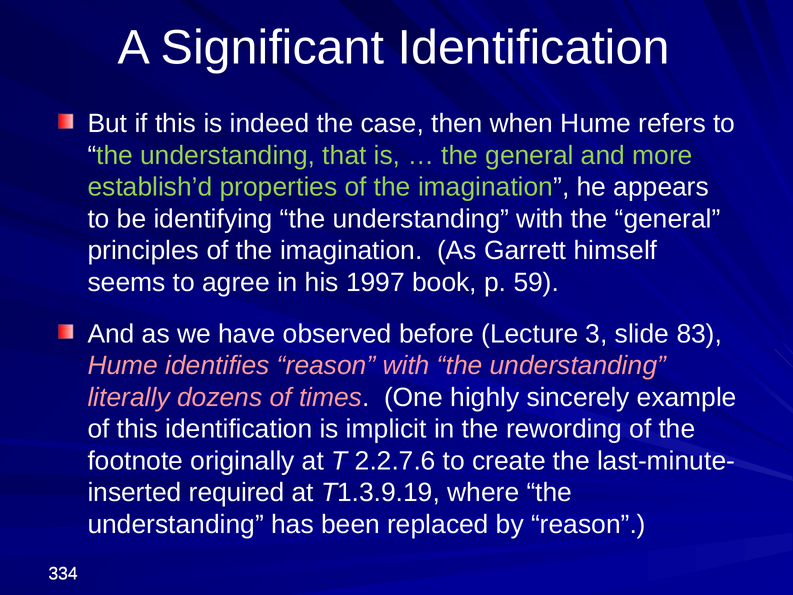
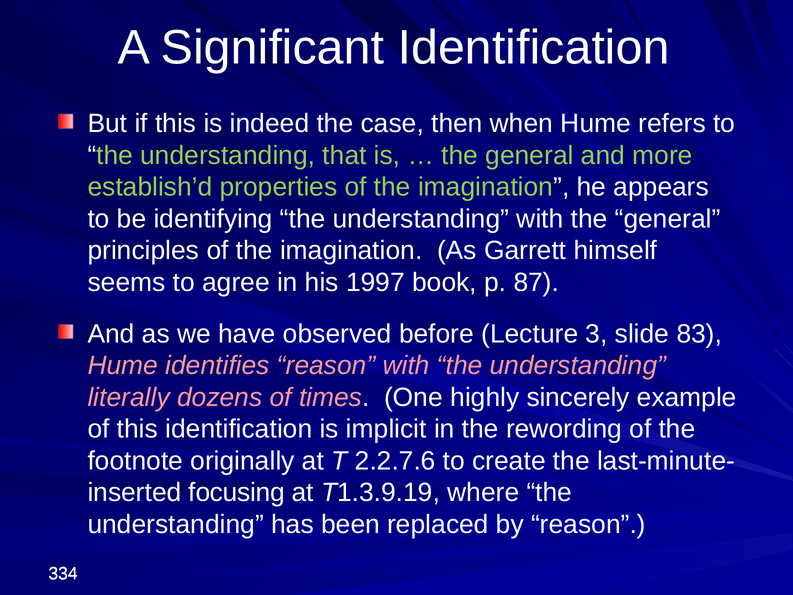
59: 59 -> 87 (536, 282)
required: required -> focusing (237, 492)
